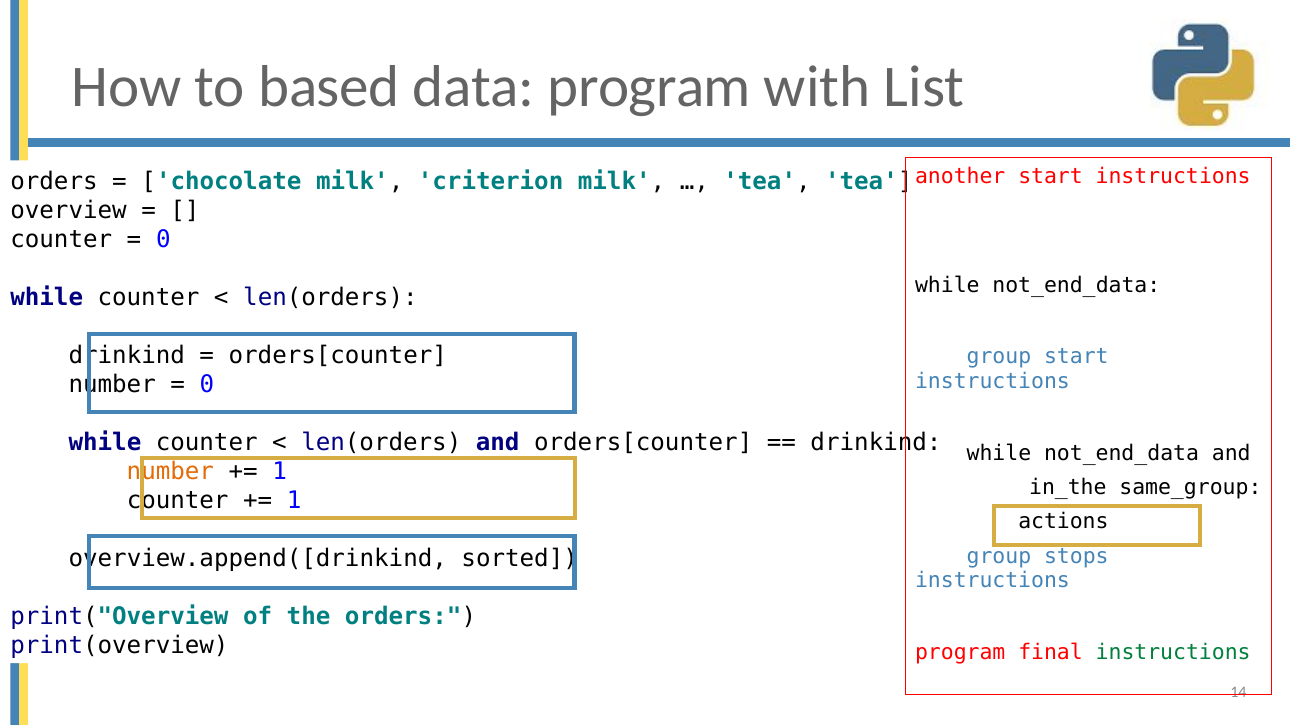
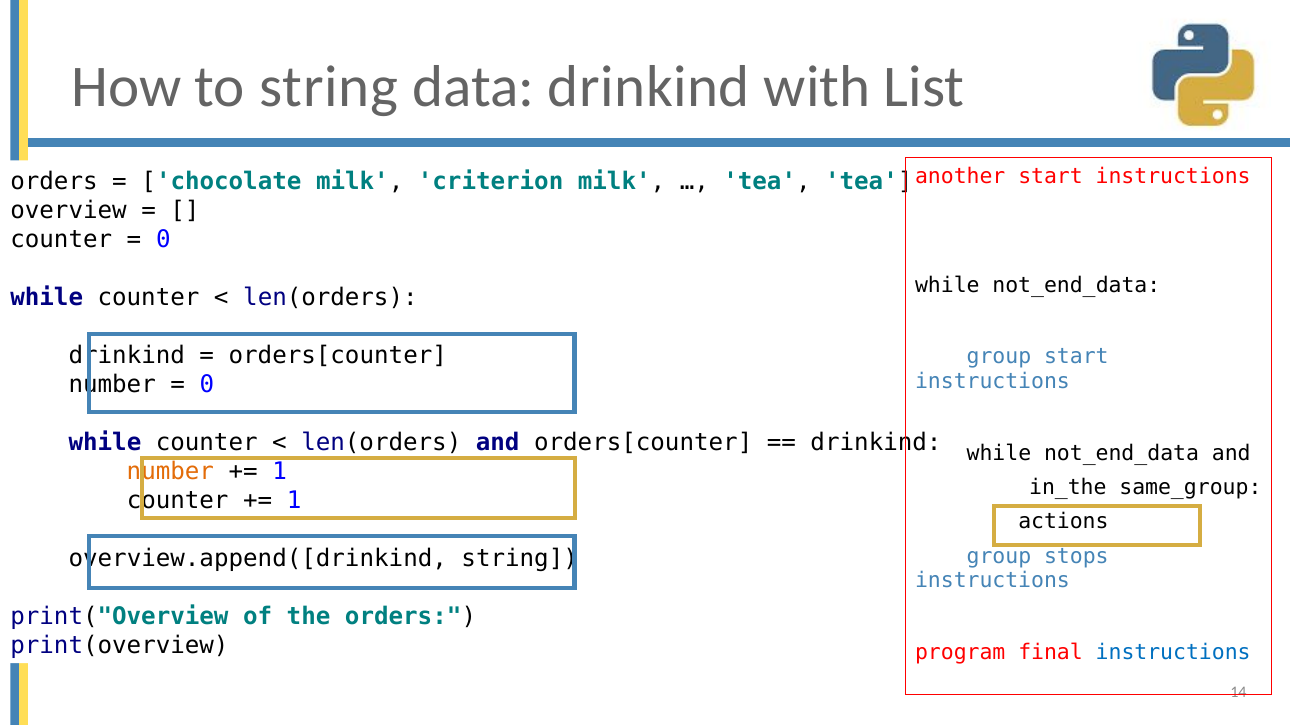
to based: based -> string (329, 87)
data program: program -> drinkind (649, 87)
overview.append([drinkind sorted: sorted -> string (520, 559)
instructions colour: green -> blue (1173, 653)
